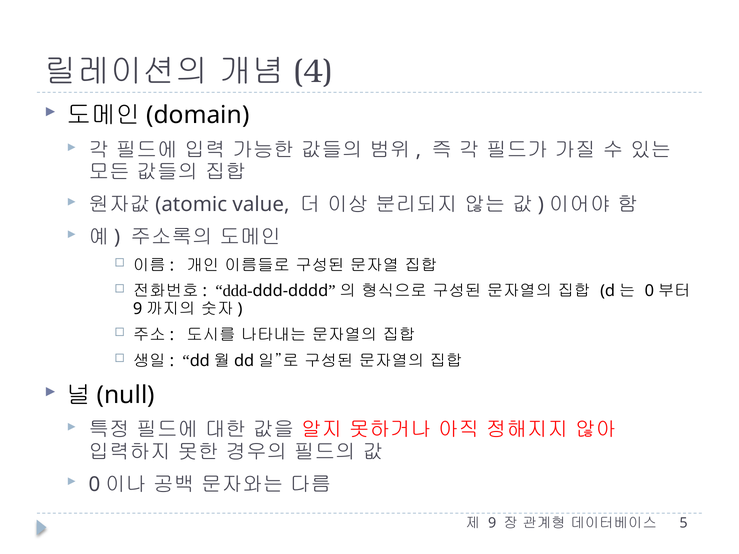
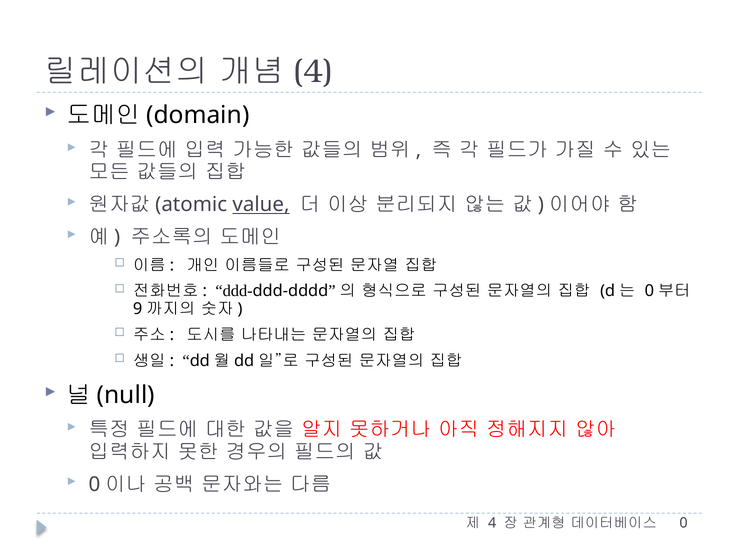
value underline: none -> present (261, 205)
9: 9 -> 4 (492, 523)
5: 5 -> 0 (683, 523)
